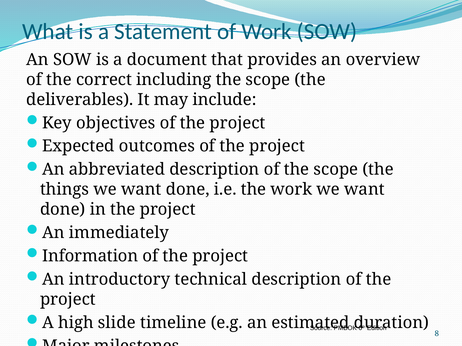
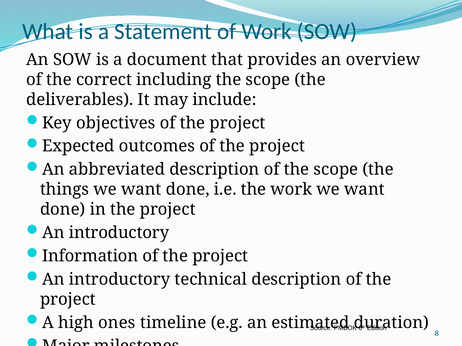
immediately: immediately -> introductory (119, 233)
slide: slide -> ones (117, 323)
